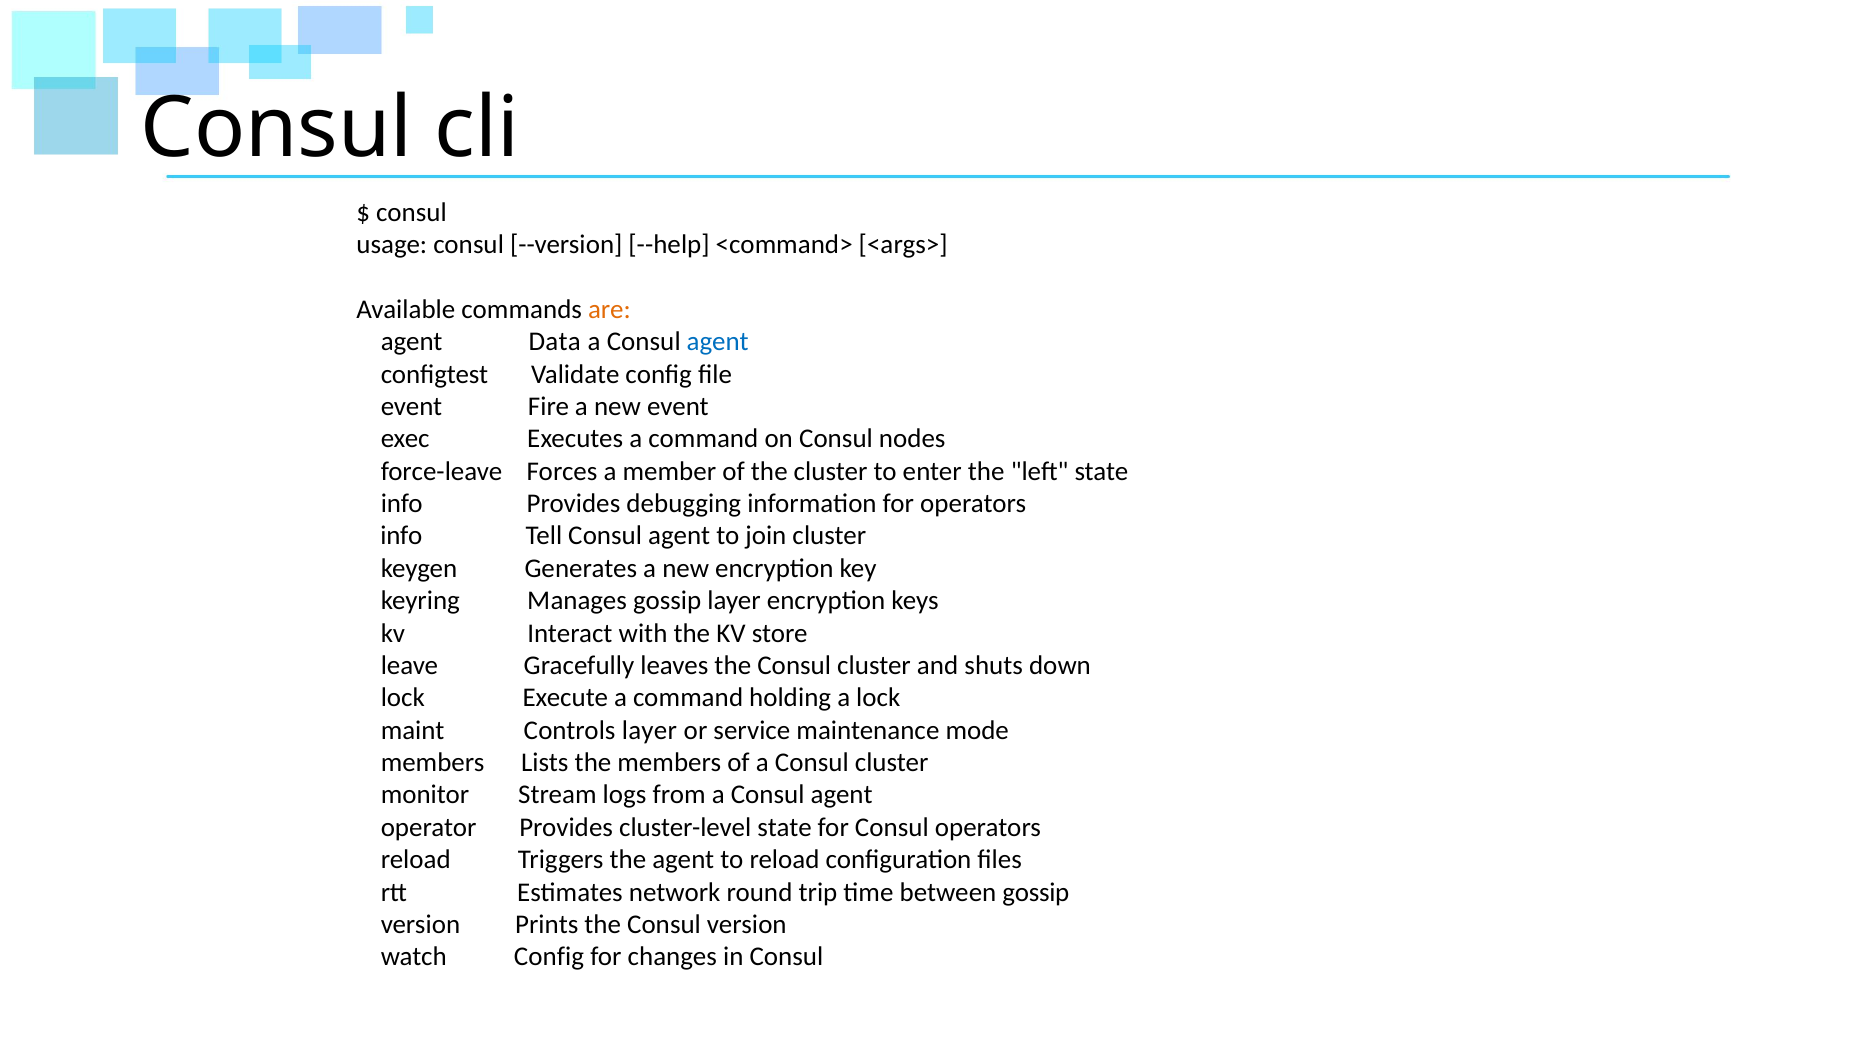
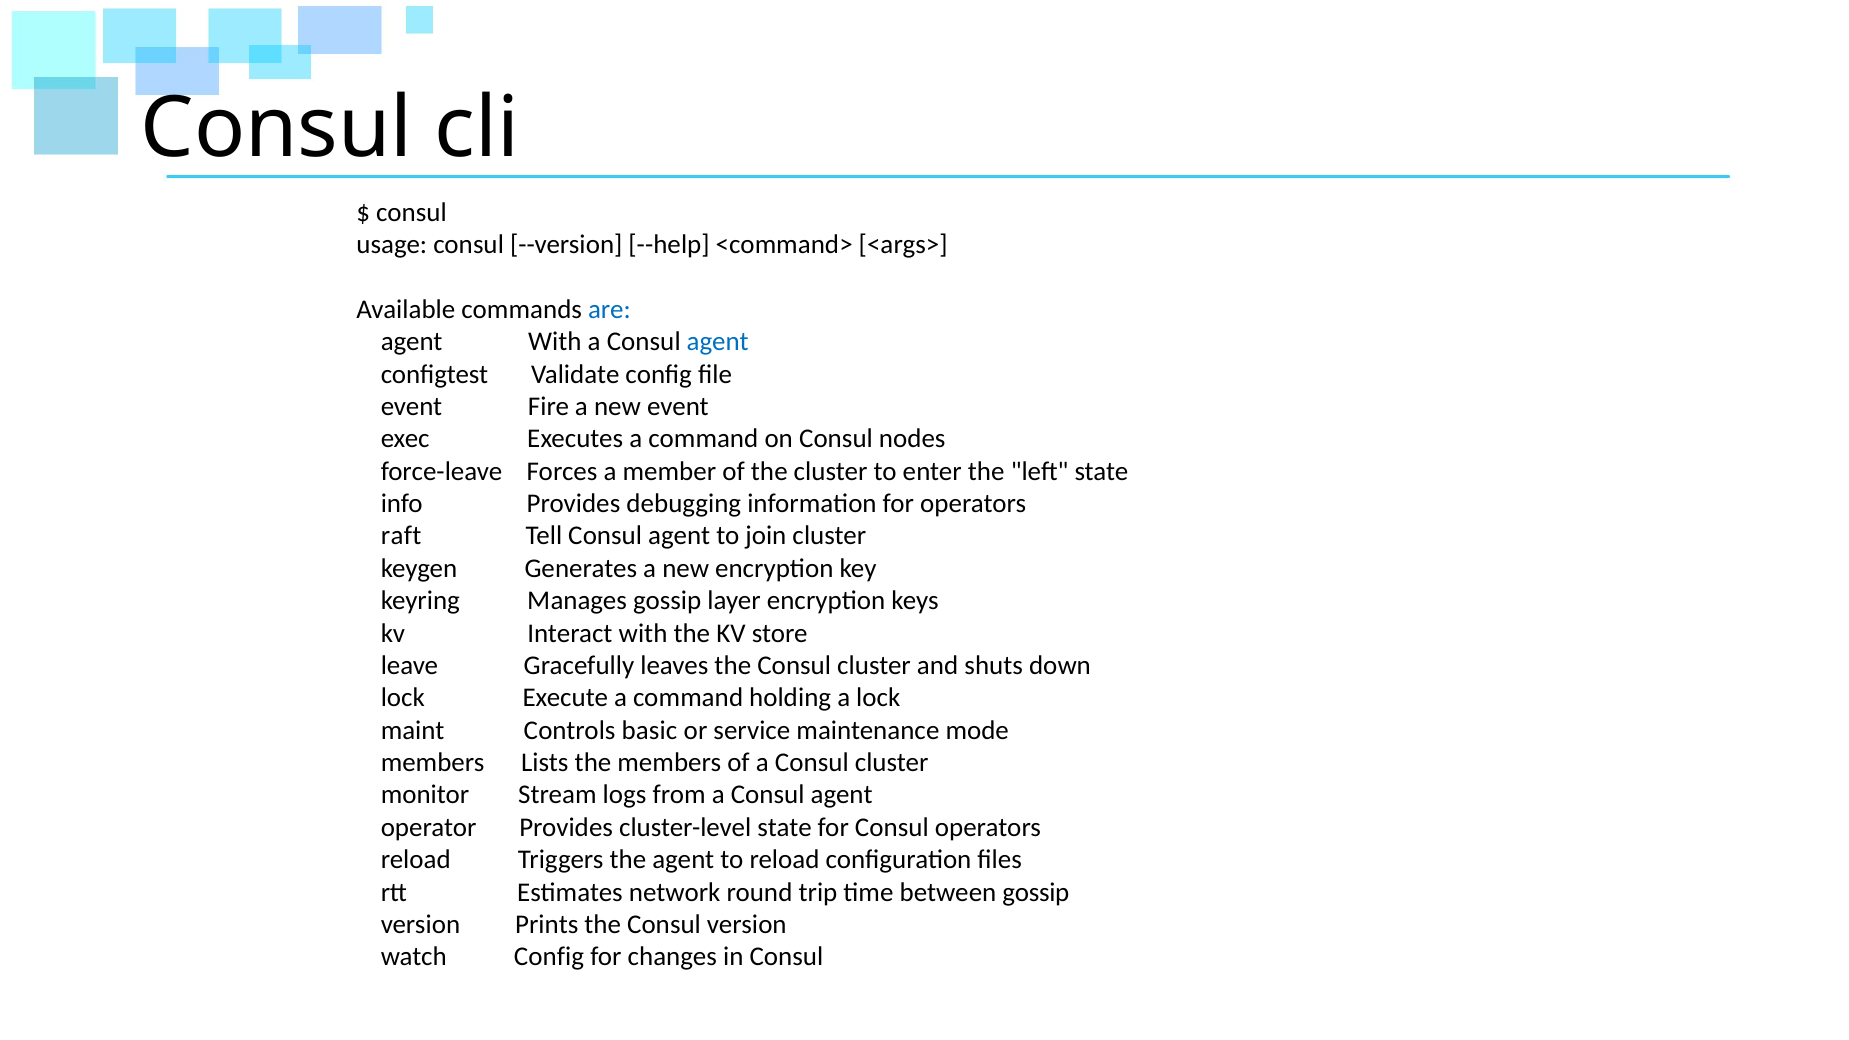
are colour: orange -> blue (609, 309)
agent Data: Data -> With (555, 342)
info: info -> raft (401, 536)
Controls layer: layer -> basic (649, 730)
